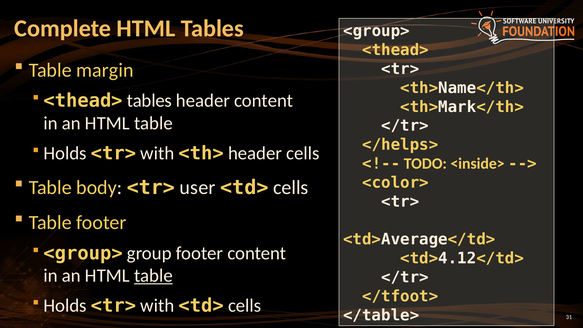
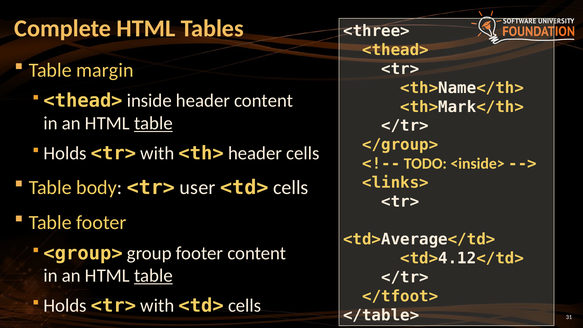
Tables <group>: <group> -> <three> (376, 31)
<thead> tables: tables -> inside (149, 101)
table underline: none -> present (153, 123)
</helps>: </helps> -> </group> (400, 145)
<color>: <color> -> <links> (395, 183)
